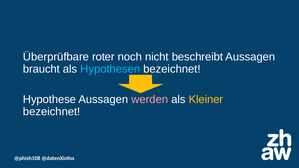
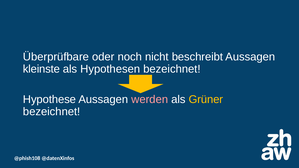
roter: roter -> oder (103, 57)
braucht: braucht -> kleinste (41, 69)
Hypothesen colour: light blue -> white (110, 69)
Kleiner: Kleiner -> Grüner (206, 100)
